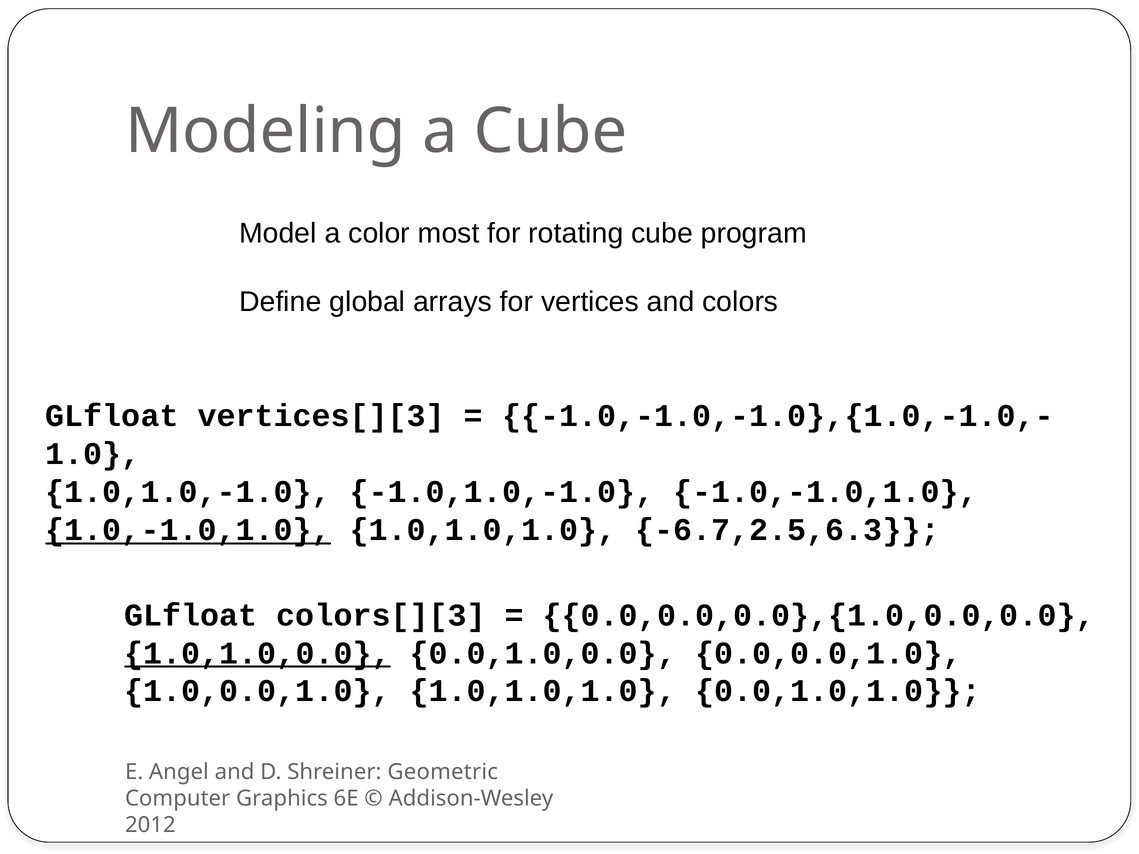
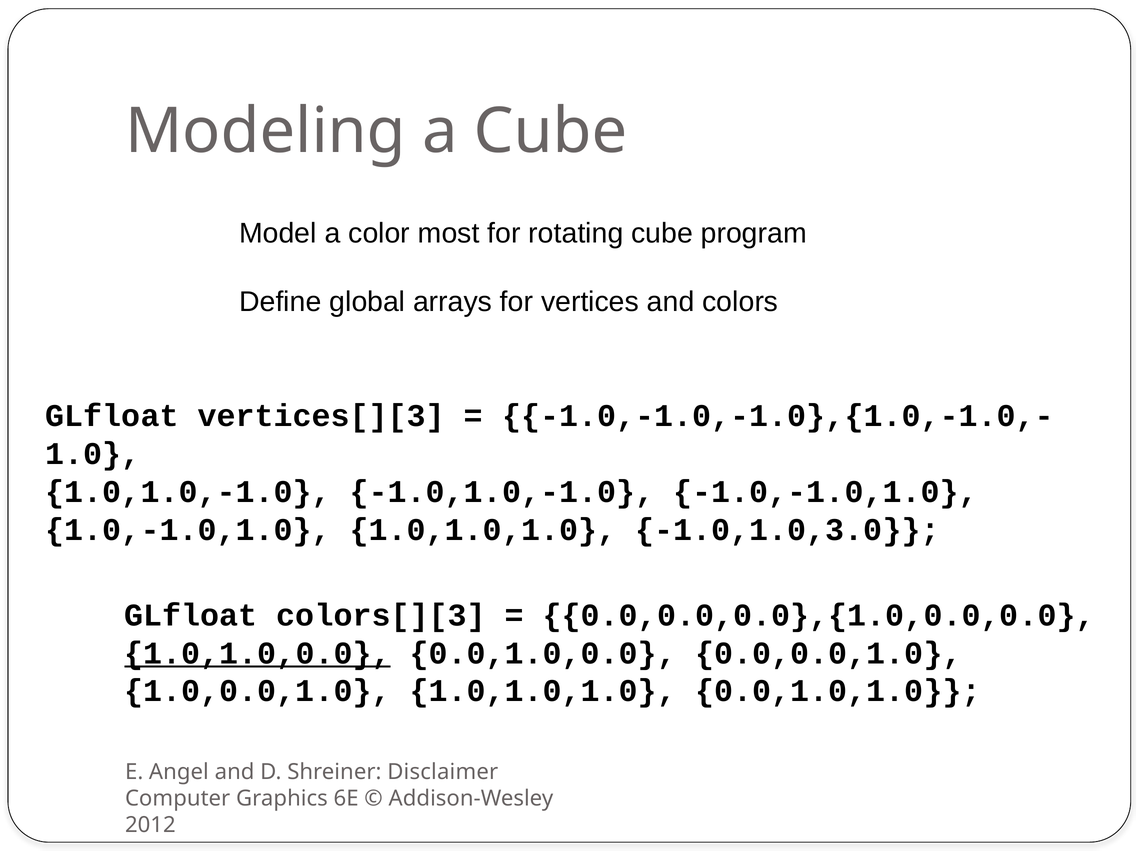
1.0,-1.0,1.0 underline: present -> none (188, 530)
-6.7,2.5,6.3: -6.7,2.5,6.3 -> -1.0,1.0,3.0 (787, 530)
Geometric: Geometric -> Disclaimer (443, 772)
